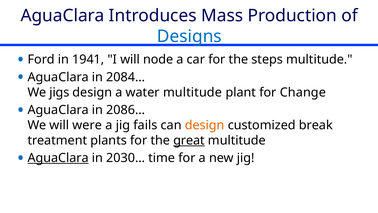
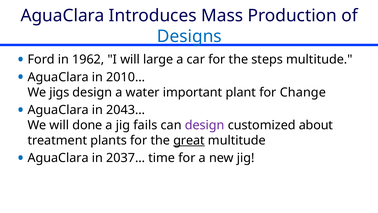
1941: 1941 -> 1962 (88, 59)
node: node -> large (158, 59)
2084…: 2084… -> 2010… (126, 77)
water multitude: multitude -> important (193, 92)
2086…: 2086… -> 2043… (126, 110)
were: were -> done (87, 125)
design colour: orange -> purple (205, 125)
break: break -> about (316, 125)
AguaClara underline: present -> none (58, 158)
2030…: 2030… -> 2037… (126, 158)
